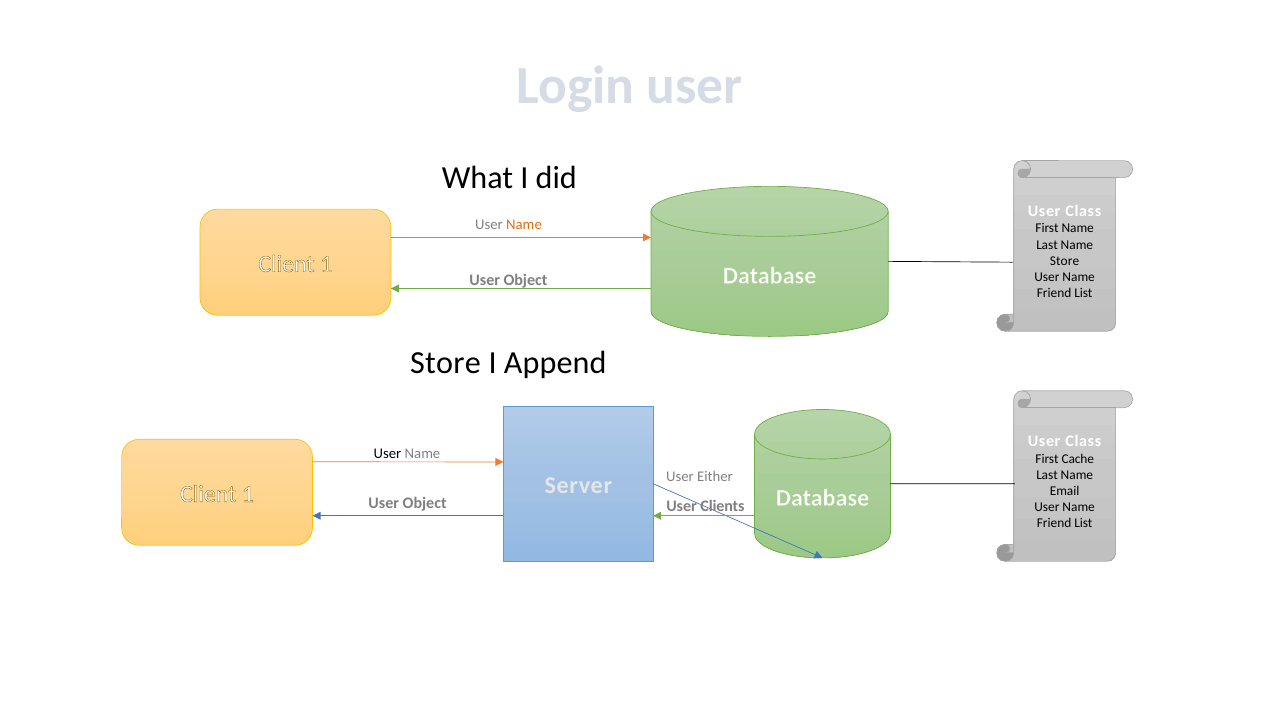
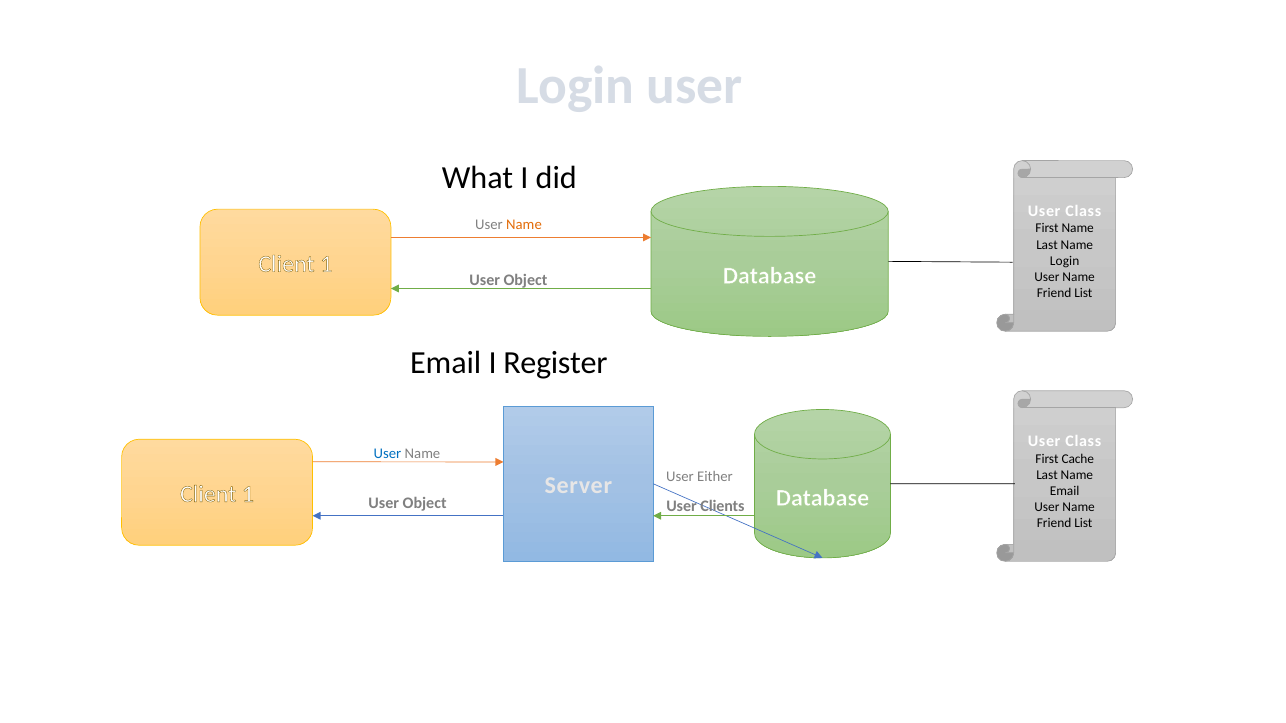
Store: Store -> Login (1065, 261)
Store: Store -> Email (446, 363)
Append: Append -> Register (555, 363)
User colour: black -> blue (387, 454)
